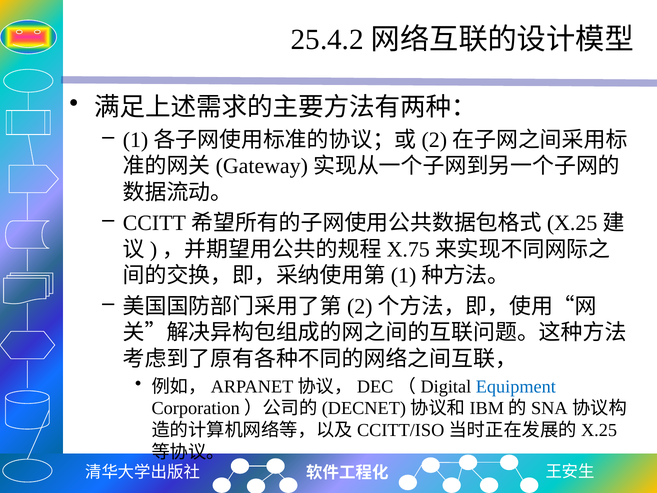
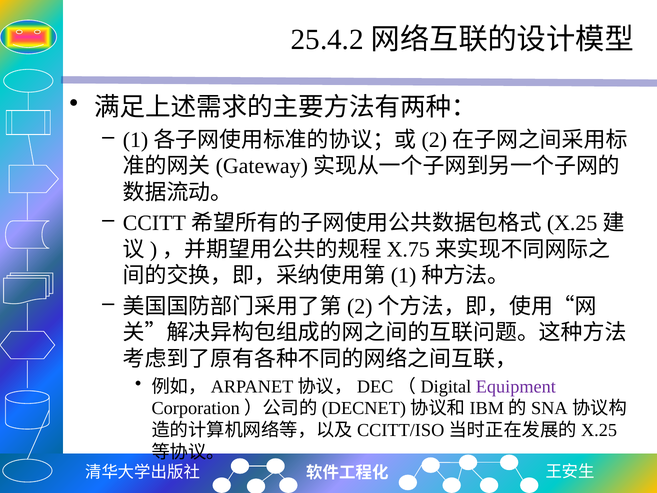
Equipment colour: blue -> purple (516, 386)
